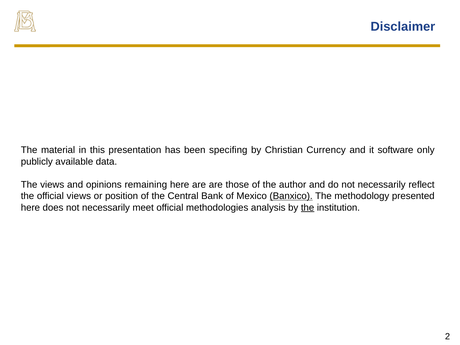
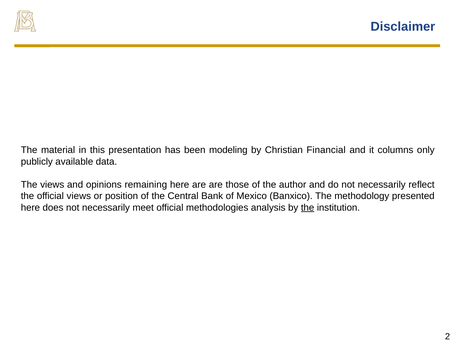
specifing: specifing -> modeling (228, 150)
Currency: Currency -> Financial (326, 150)
software: software -> columns (395, 150)
Banxico underline: present -> none (291, 196)
